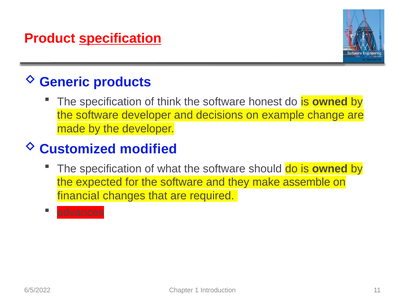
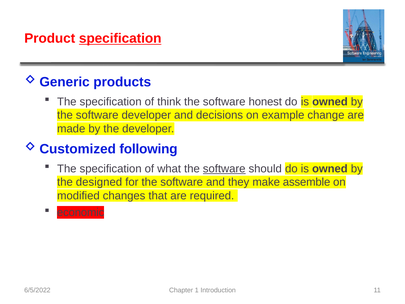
modified: modified -> following (149, 149)
software underline: none -> present (224, 169)
expected: expected -> designed (99, 182)
financial: financial -> modified (78, 196)
advances: advances -> economic (81, 212)
